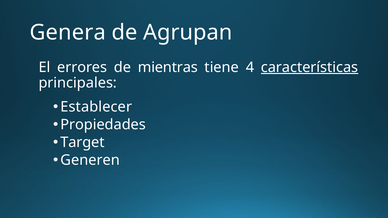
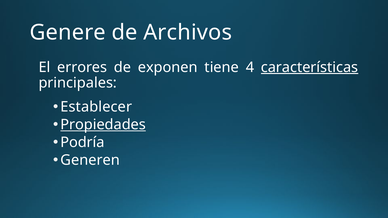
Genera: Genera -> Genere (68, 33)
Agrupan: Agrupan -> Archivos (188, 33)
mientras: mientras -> exponen (168, 67)
Propiedades underline: none -> present (103, 125)
Target: Target -> Podría (82, 142)
